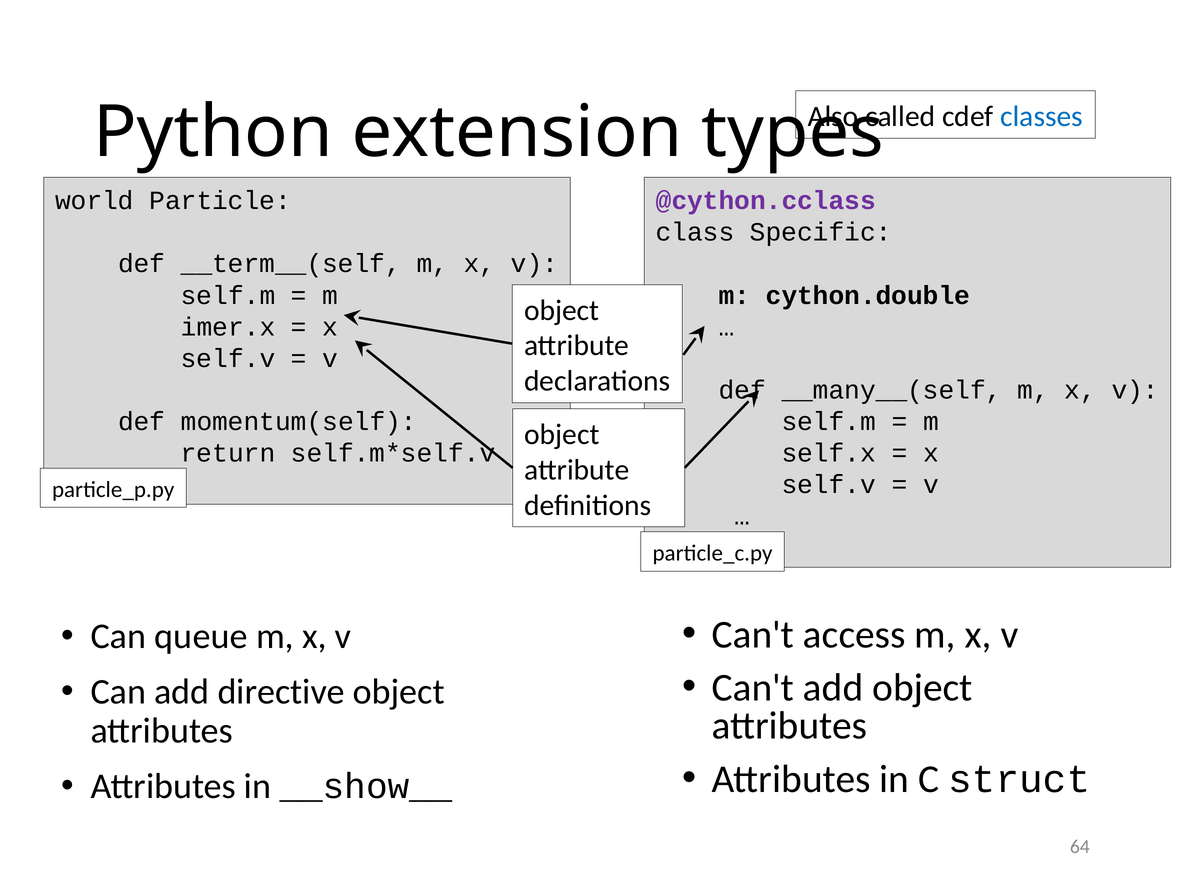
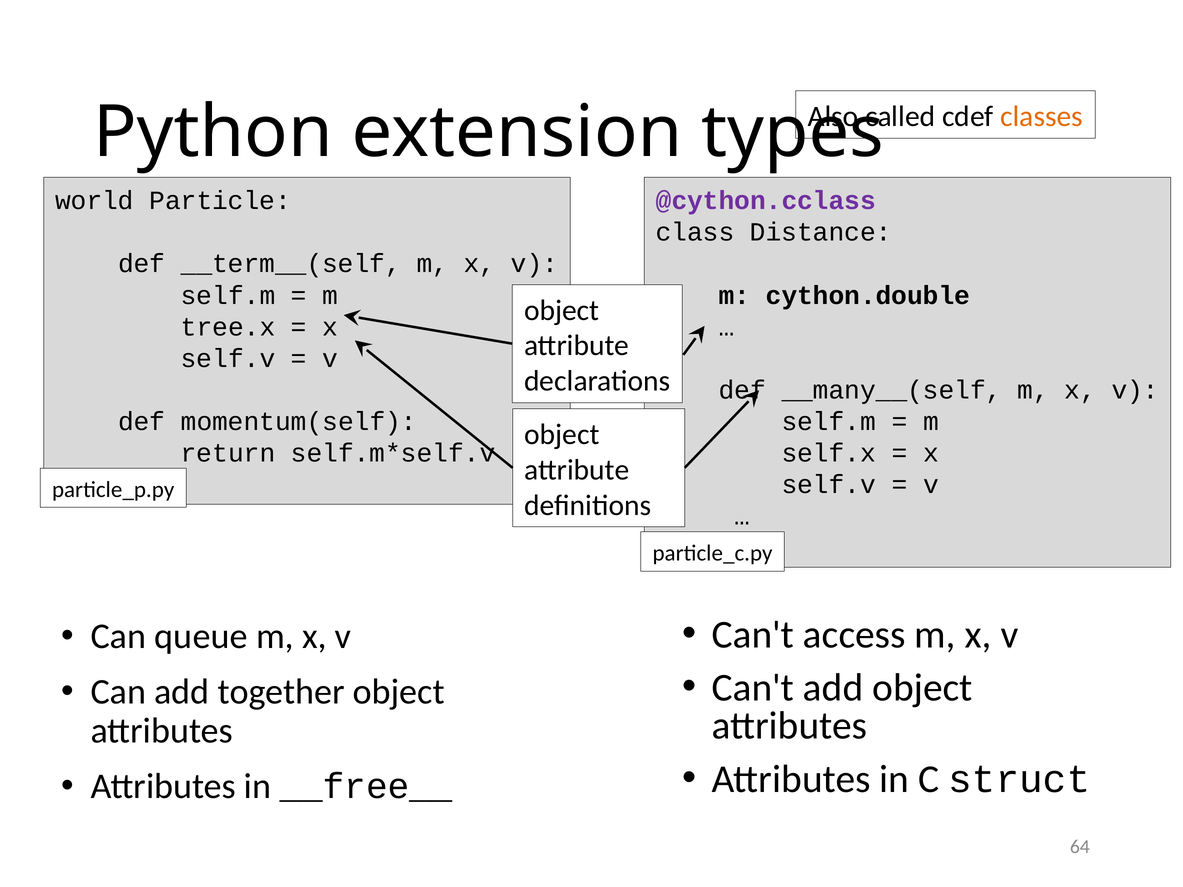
classes colour: blue -> orange (1042, 117)
Specific: Specific -> Distance (821, 232)
imer.x: imer.x -> tree.x (228, 327)
directive: directive -> together (281, 692)
__show__: __show__ -> __free__ (366, 786)
